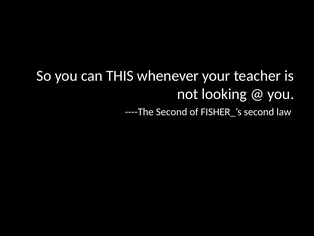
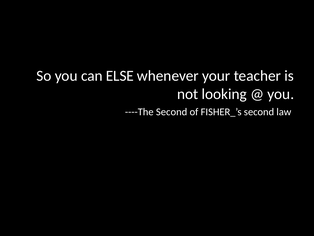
THIS: THIS -> ELSE (120, 76)
